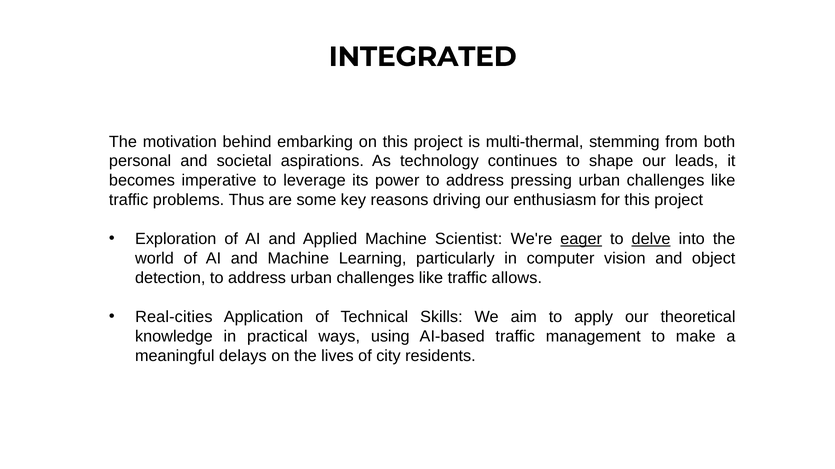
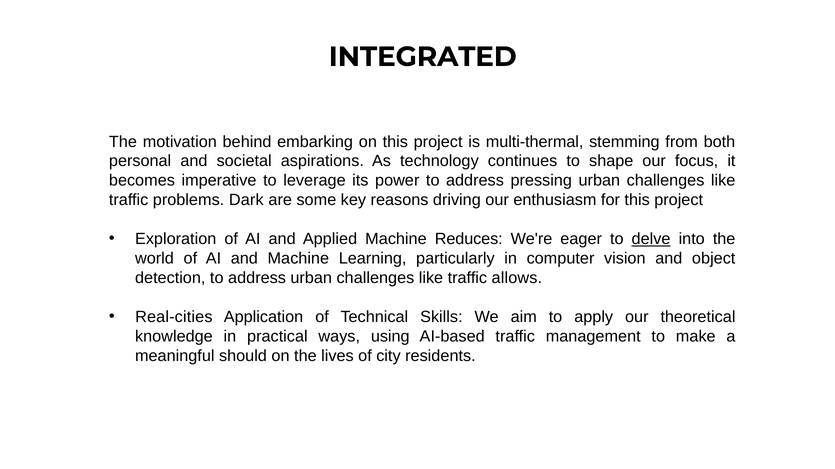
leads: leads -> focus (697, 161)
Thus: Thus -> Dark (246, 200)
Scientist: Scientist -> Reduces (469, 239)
eager underline: present -> none (581, 239)
delays: delays -> should (243, 356)
